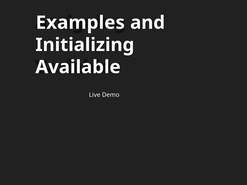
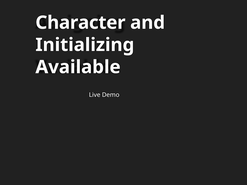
Examples: Examples -> Character (80, 23)
